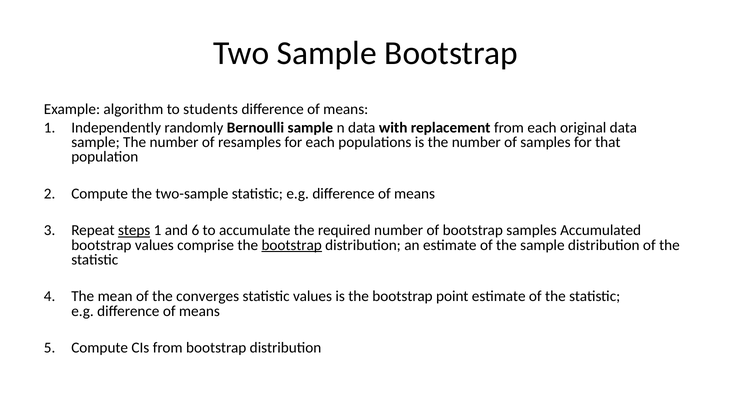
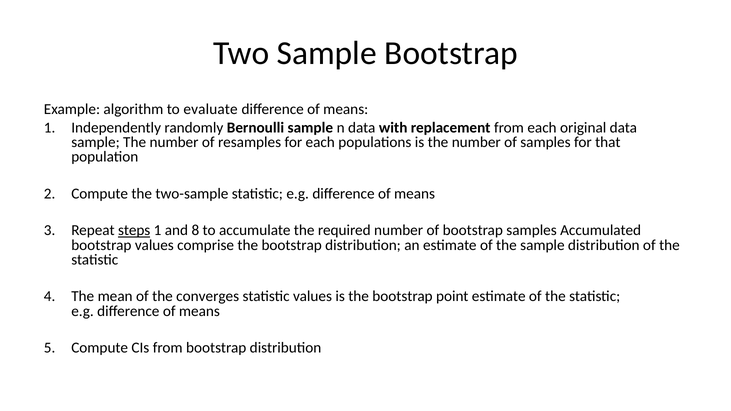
students: students -> evaluate (211, 109)
6: 6 -> 8 (195, 231)
bootstrap underline: present -> none (292, 245)
